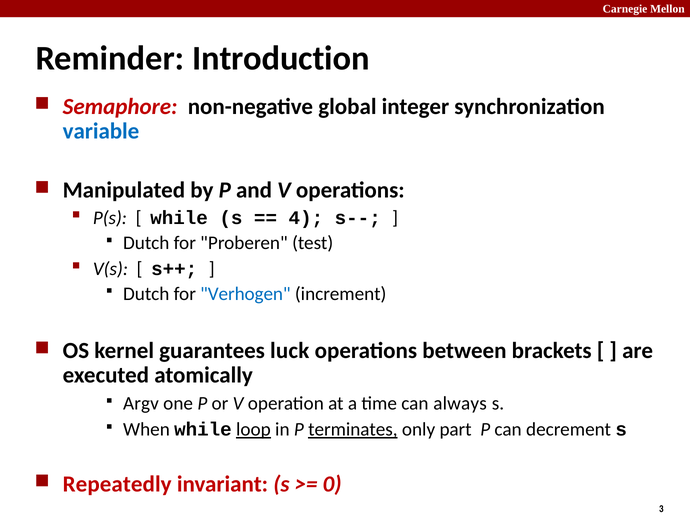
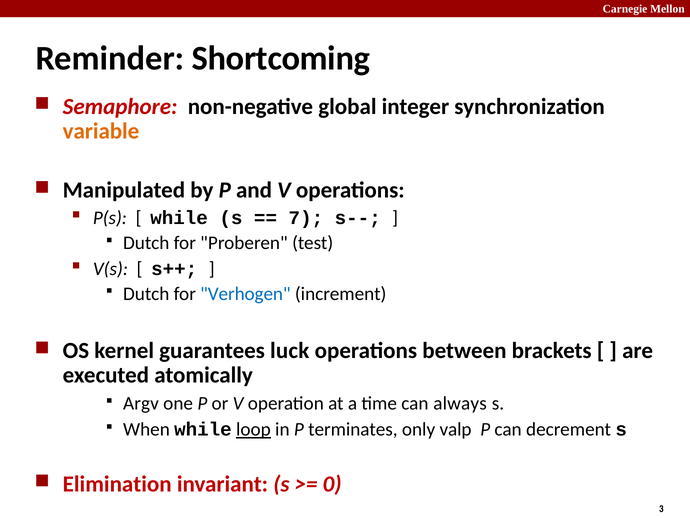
Introduction: Introduction -> Shortcoming (281, 59)
variable colour: blue -> orange (101, 131)
4: 4 -> 7 (306, 218)
terminates underline: present -> none (353, 429)
part: part -> valp (456, 429)
Repeatedly: Repeatedly -> Elimination (117, 484)
